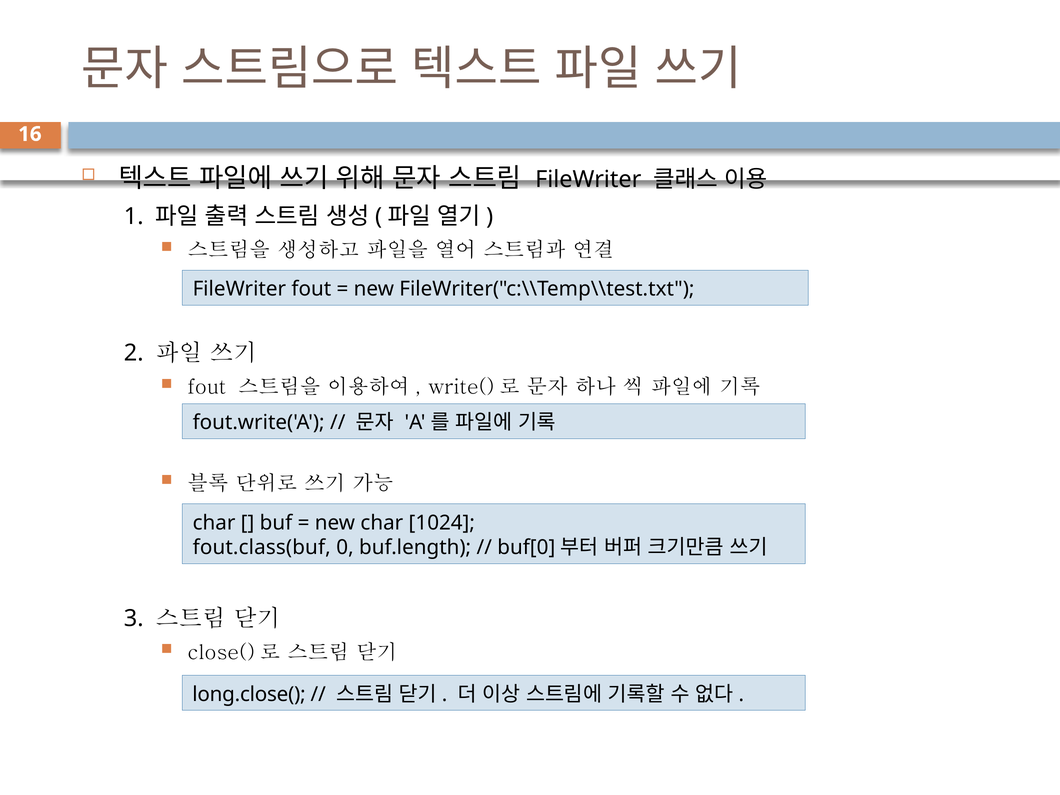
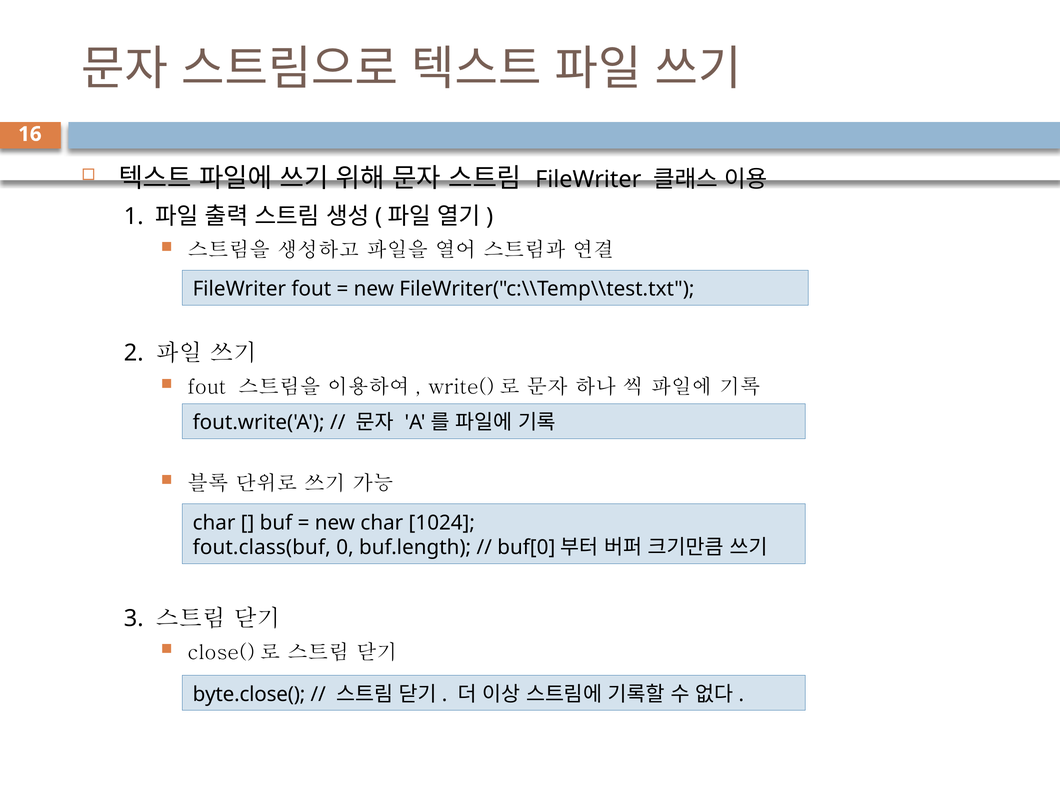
long.close(: long.close( -> byte.close( (249, 694)
